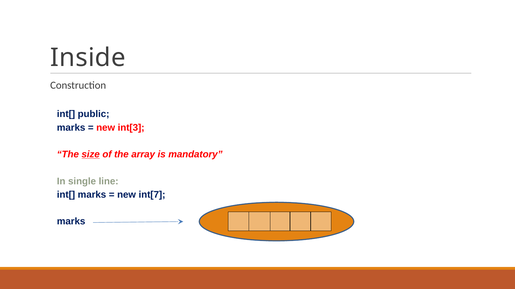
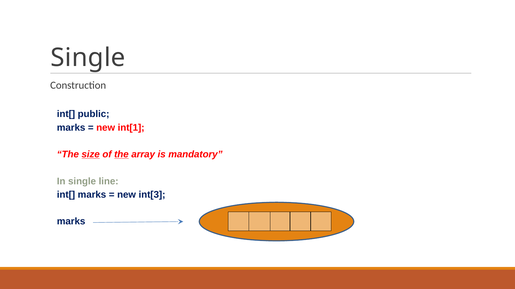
Inside: Inside -> Single (88, 58)
int[3: int[3 -> int[1 (131, 128)
the underline: none -> present (121, 155)
int[7: int[7 -> int[3 (152, 195)
